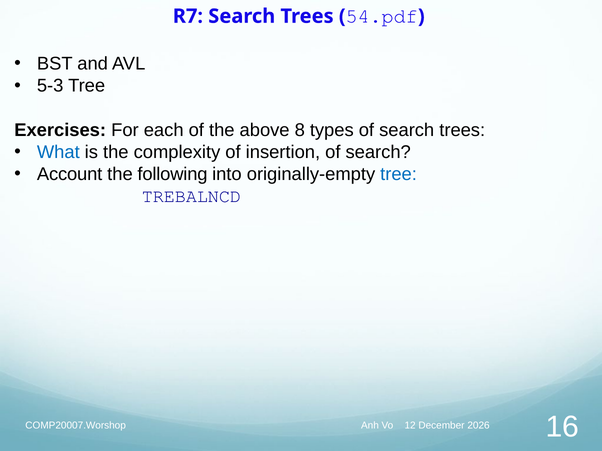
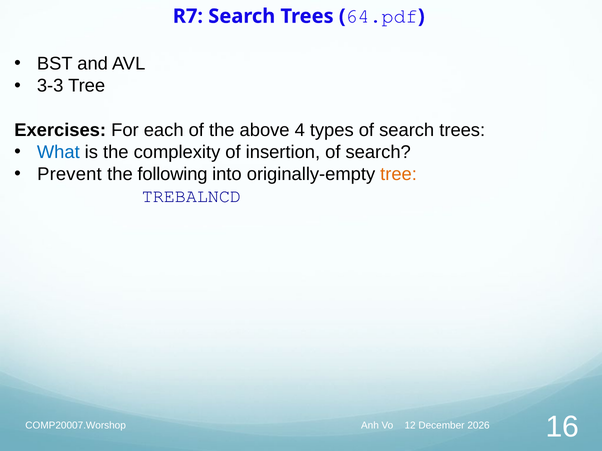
54.pdf: 54.pdf -> 64.pdf (382, 16)
5-3: 5-3 -> 3-3 (50, 86)
8: 8 -> 4 (300, 130)
Account: Account -> Prevent (69, 174)
tree colour: blue -> orange (399, 174)
